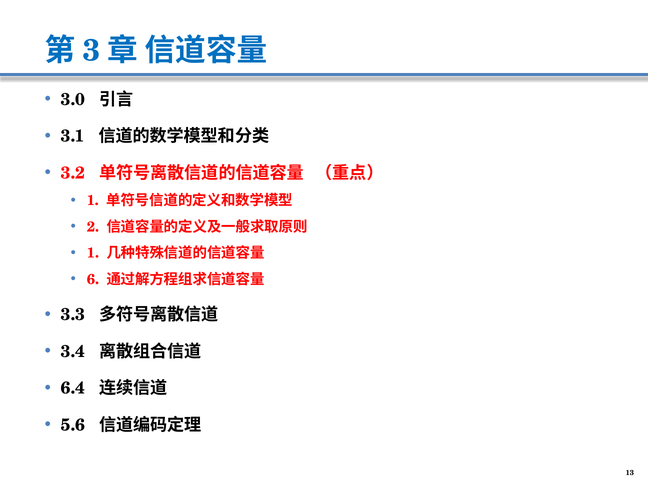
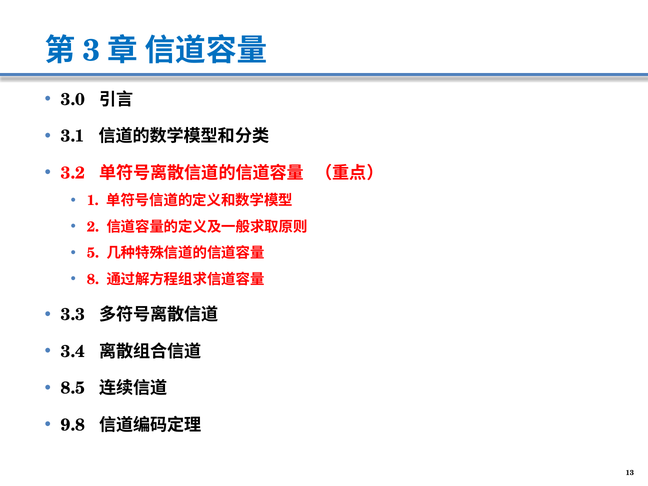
1: 1 -> 5 (93, 253)
6: 6 -> 8 (93, 279)
6.4: 6.4 -> 8.5 (73, 388)
5.6: 5.6 -> 9.8 (73, 425)
